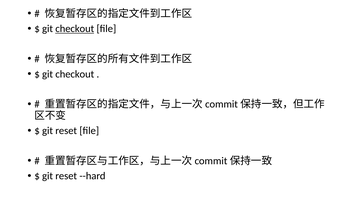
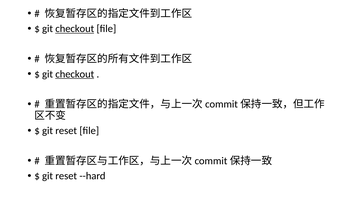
checkout underline: none -> present (75, 74)
